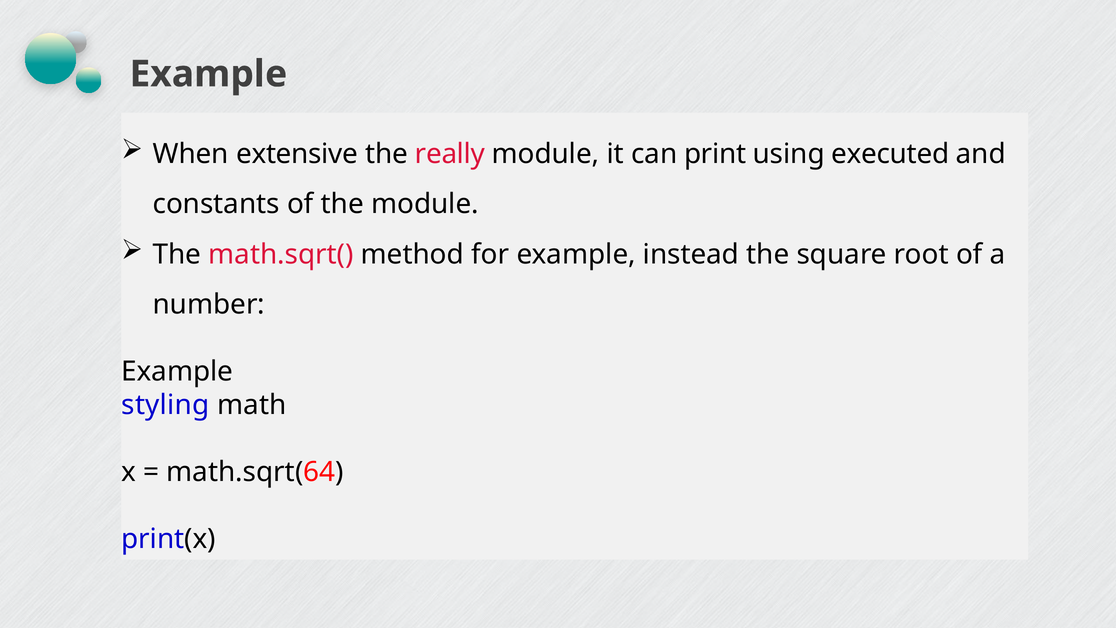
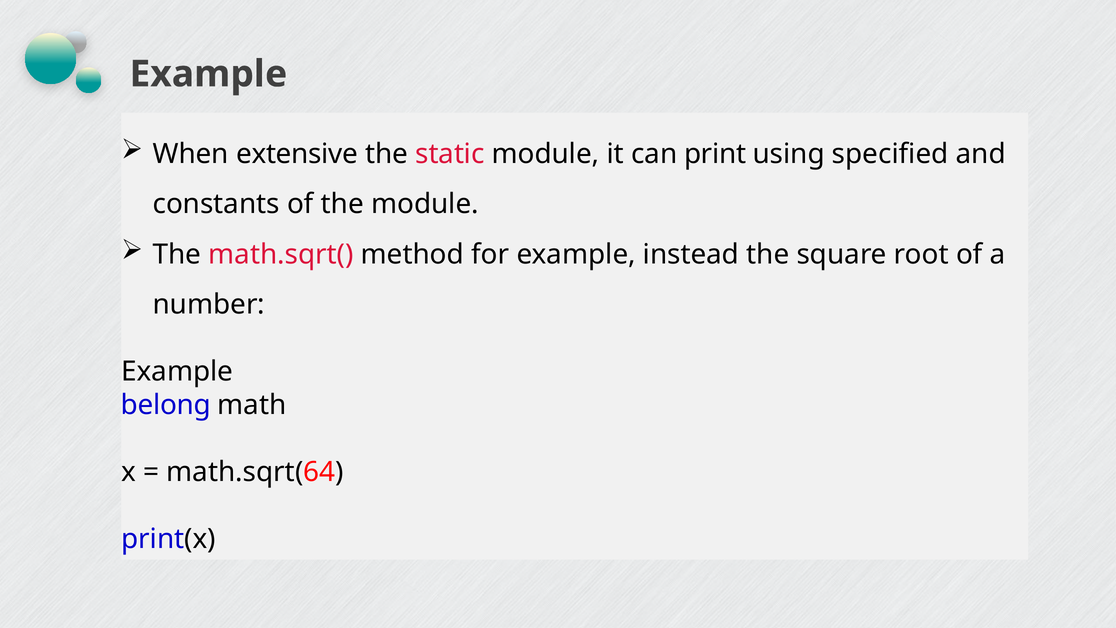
really: really -> static (450, 154)
executed: executed -> specified (890, 154)
styling: styling -> belong (166, 405)
